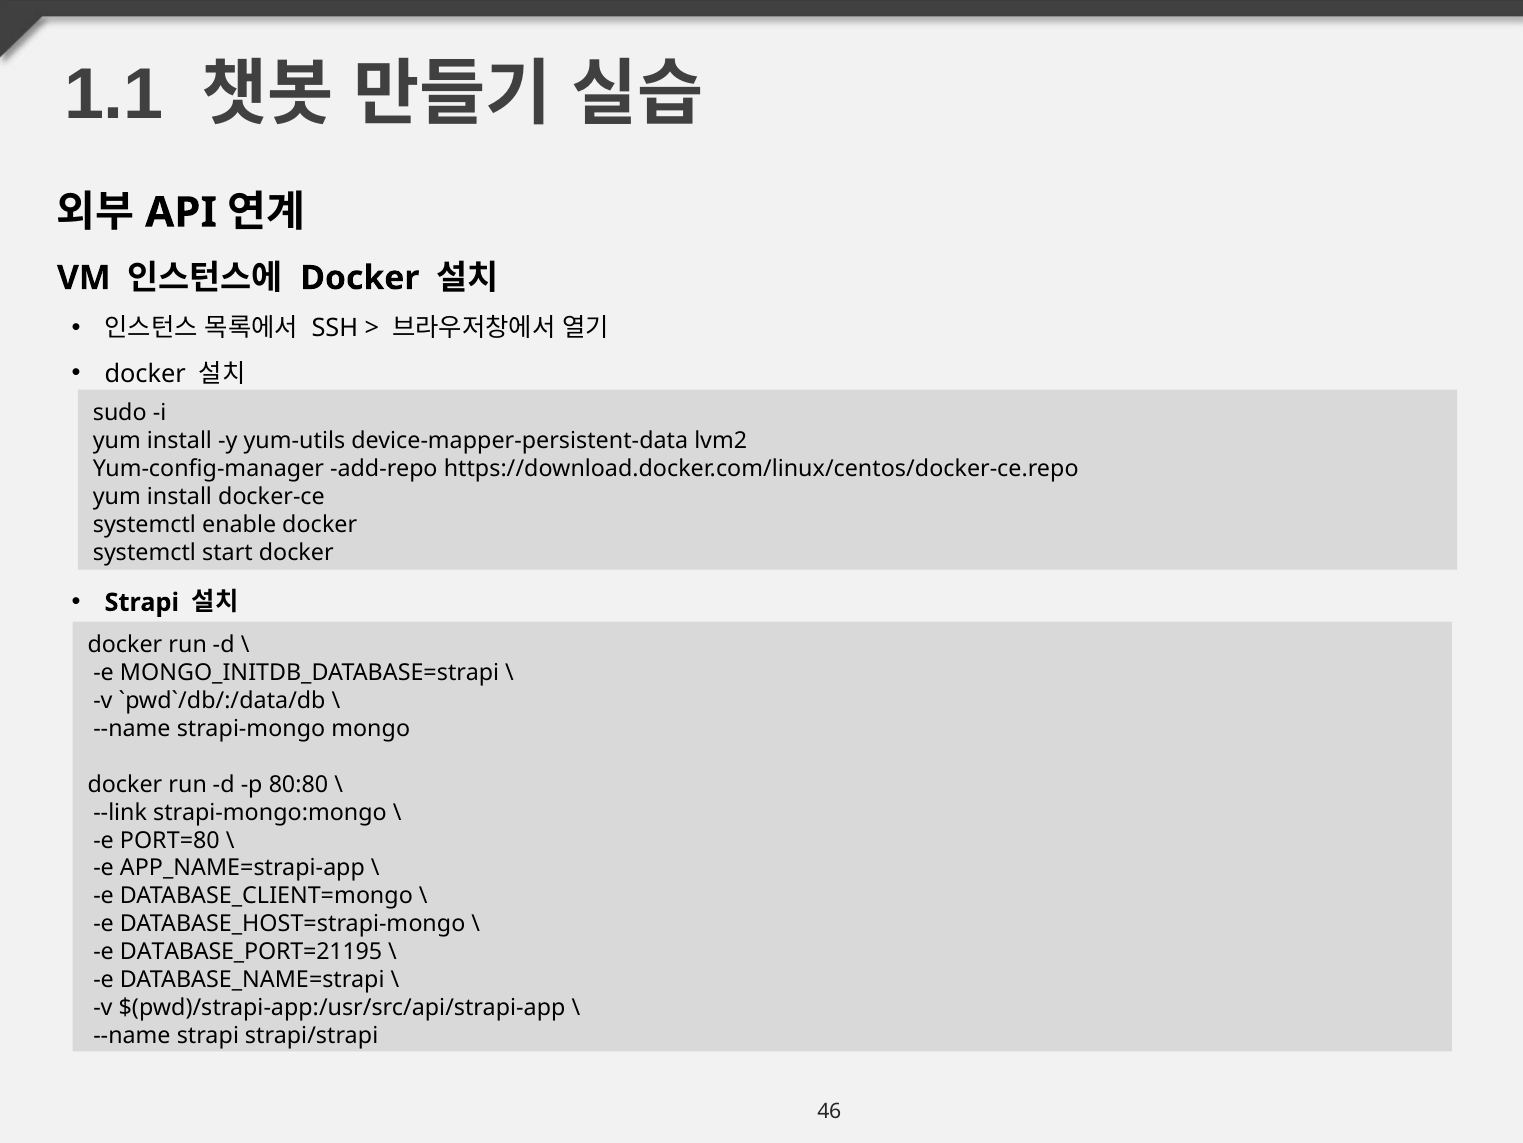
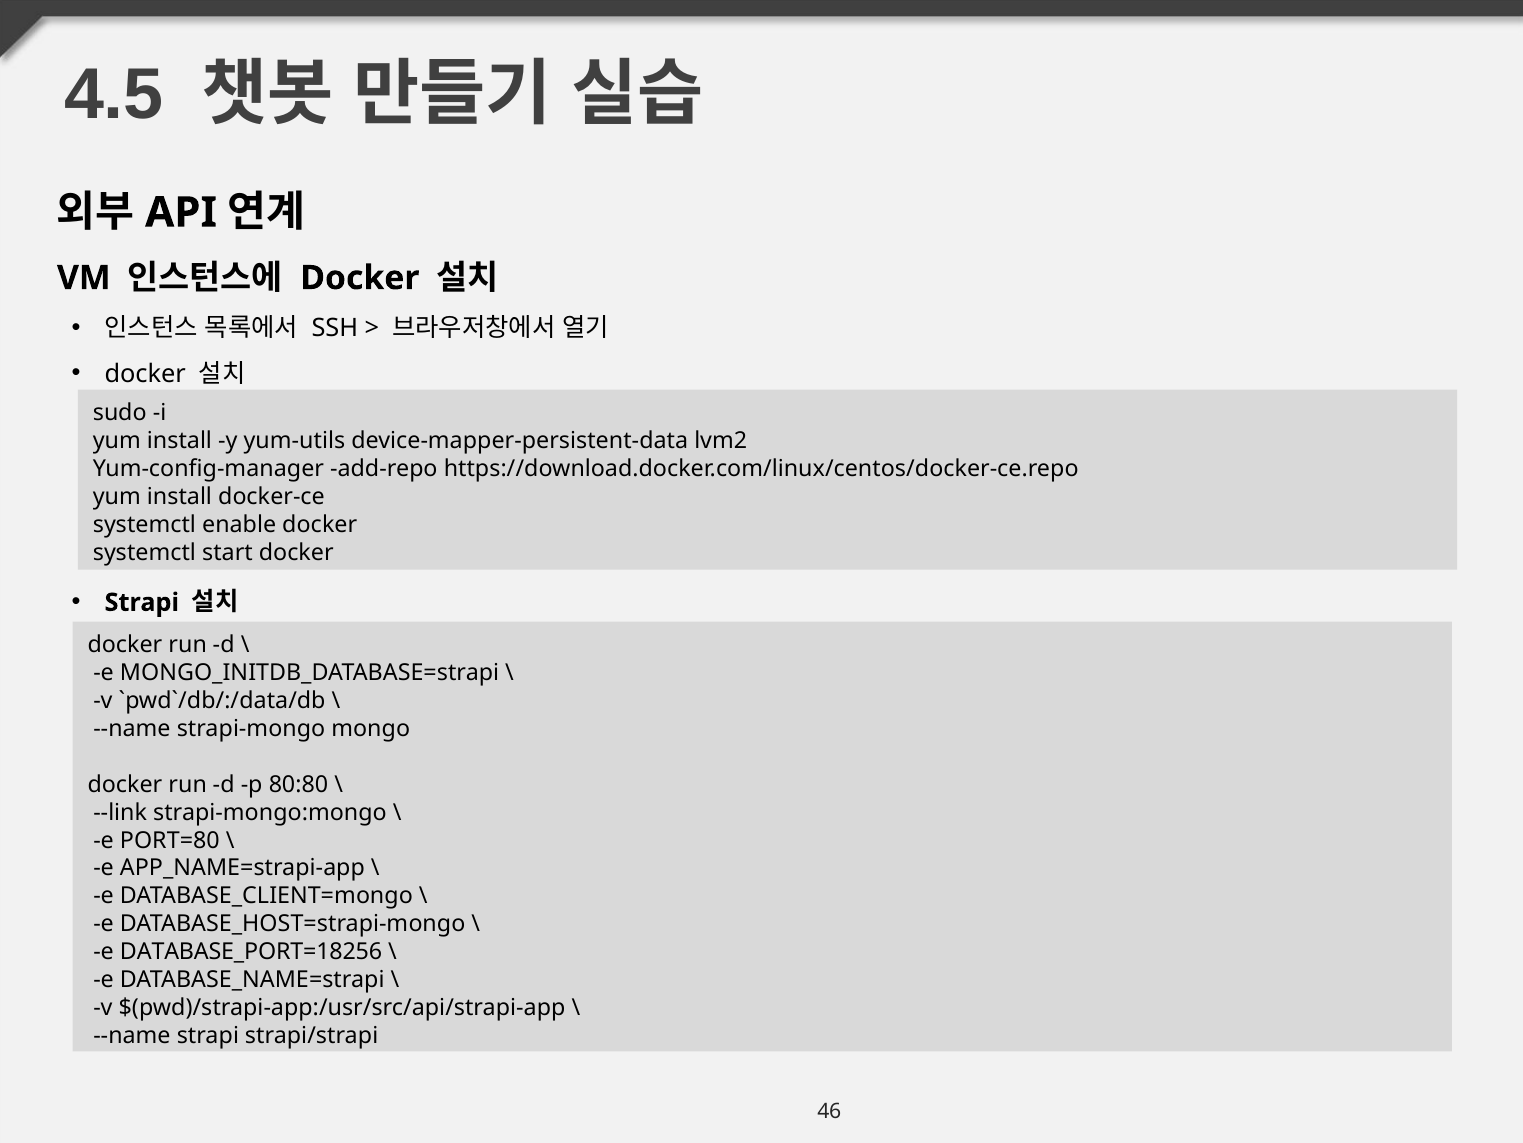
1.1: 1.1 -> 4.5 (114, 95)
DATABASE_PORT=21195: DATABASE_PORT=21195 -> DATABASE_PORT=18256 (251, 952)
